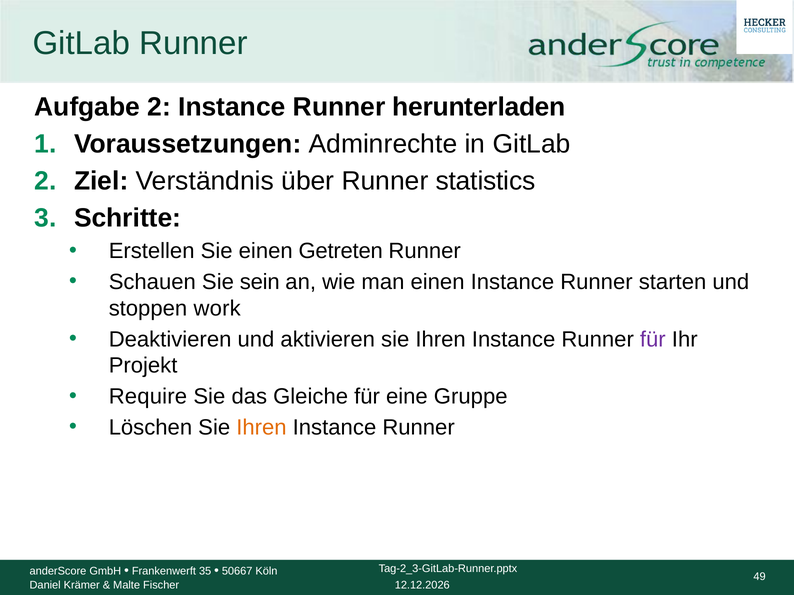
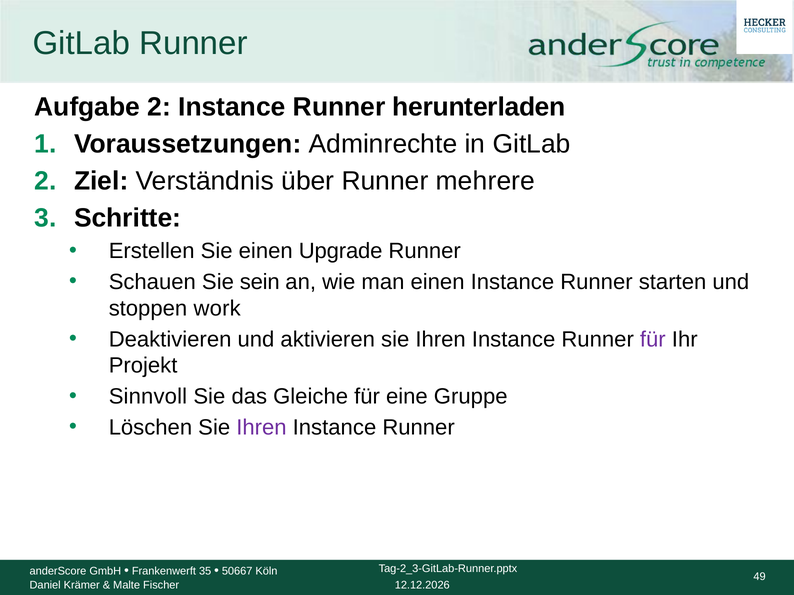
statistics: statistics -> mehrere (485, 181)
Getreten: Getreten -> Upgrade (341, 251)
Require: Require -> Sinnvoll (148, 397)
Ihren colour: orange -> purple (261, 428)
